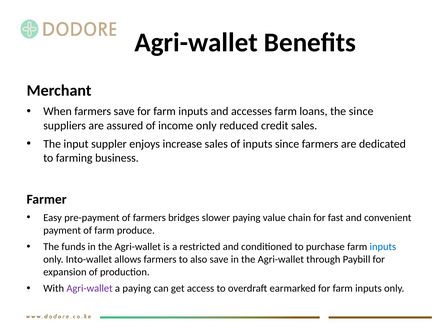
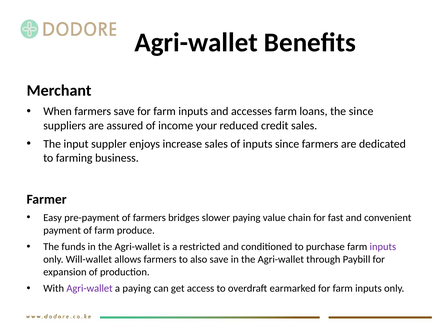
income only: only -> your (206, 125)
inputs colour: blue -> purple (383, 247)
Into-wallet: Into-wallet -> Will-wallet (89, 259)
